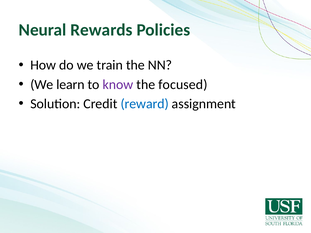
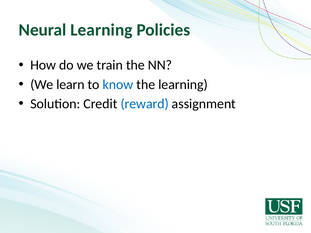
Neural Rewards: Rewards -> Learning (101, 30)
know colour: purple -> blue (118, 85)
the focused: focused -> learning (183, 85)
